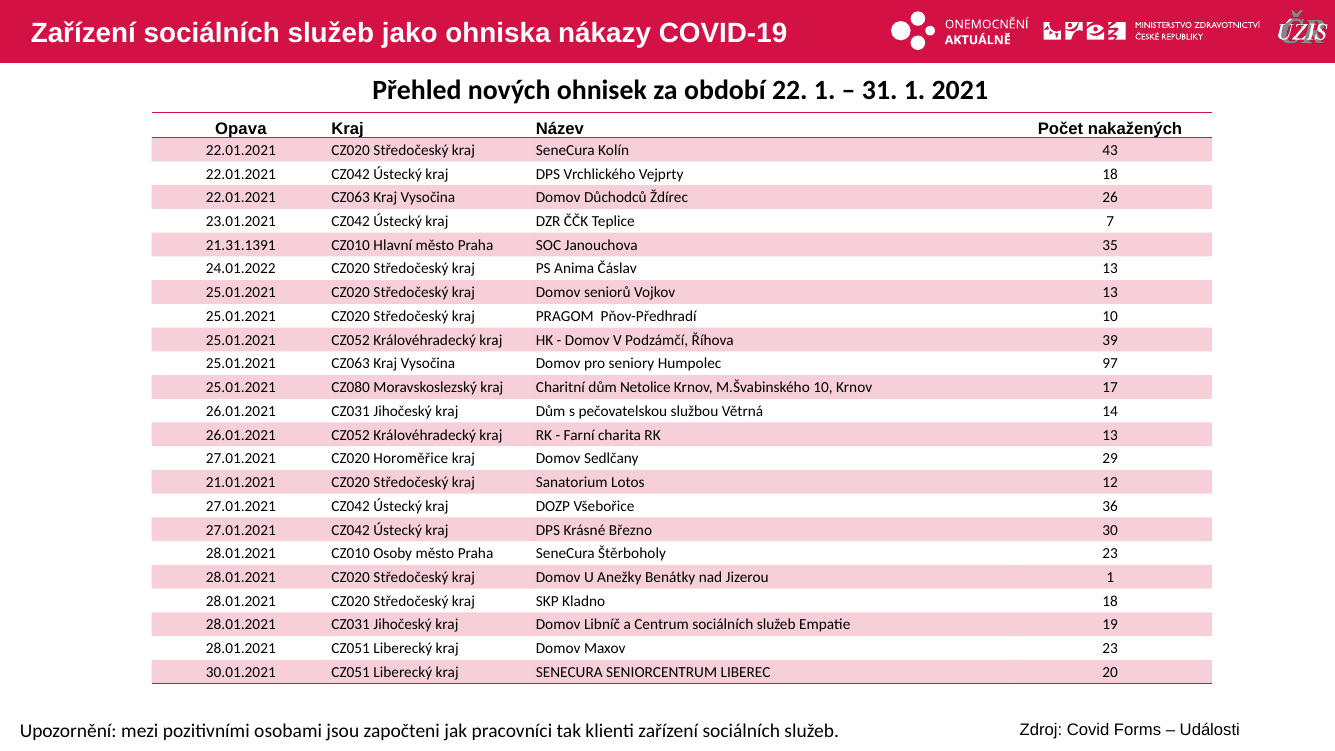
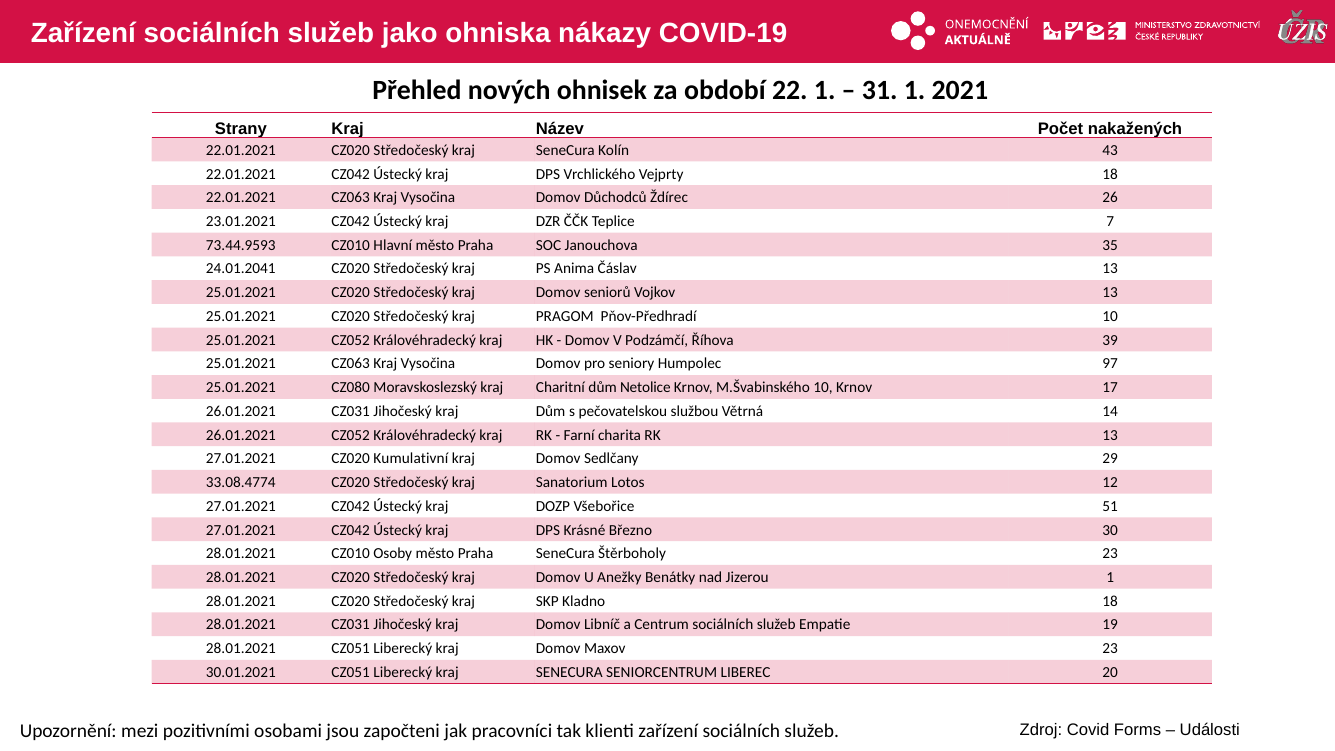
Opava: Opava -> Strany (241, 129)
21.31.1391: 21.31.1391 -> 73.44.9593 (241, 245)
24.01.2022: 24.01.2022 -> 24.01.2041 (241, 269)
Horoměřice: Horoměřice -> Kumulativní (411, 459)
21.01.2021: 21.01.2021 -> 33.08.4774 (241, 482)
36: 36 -> 51 (1110, 506)
